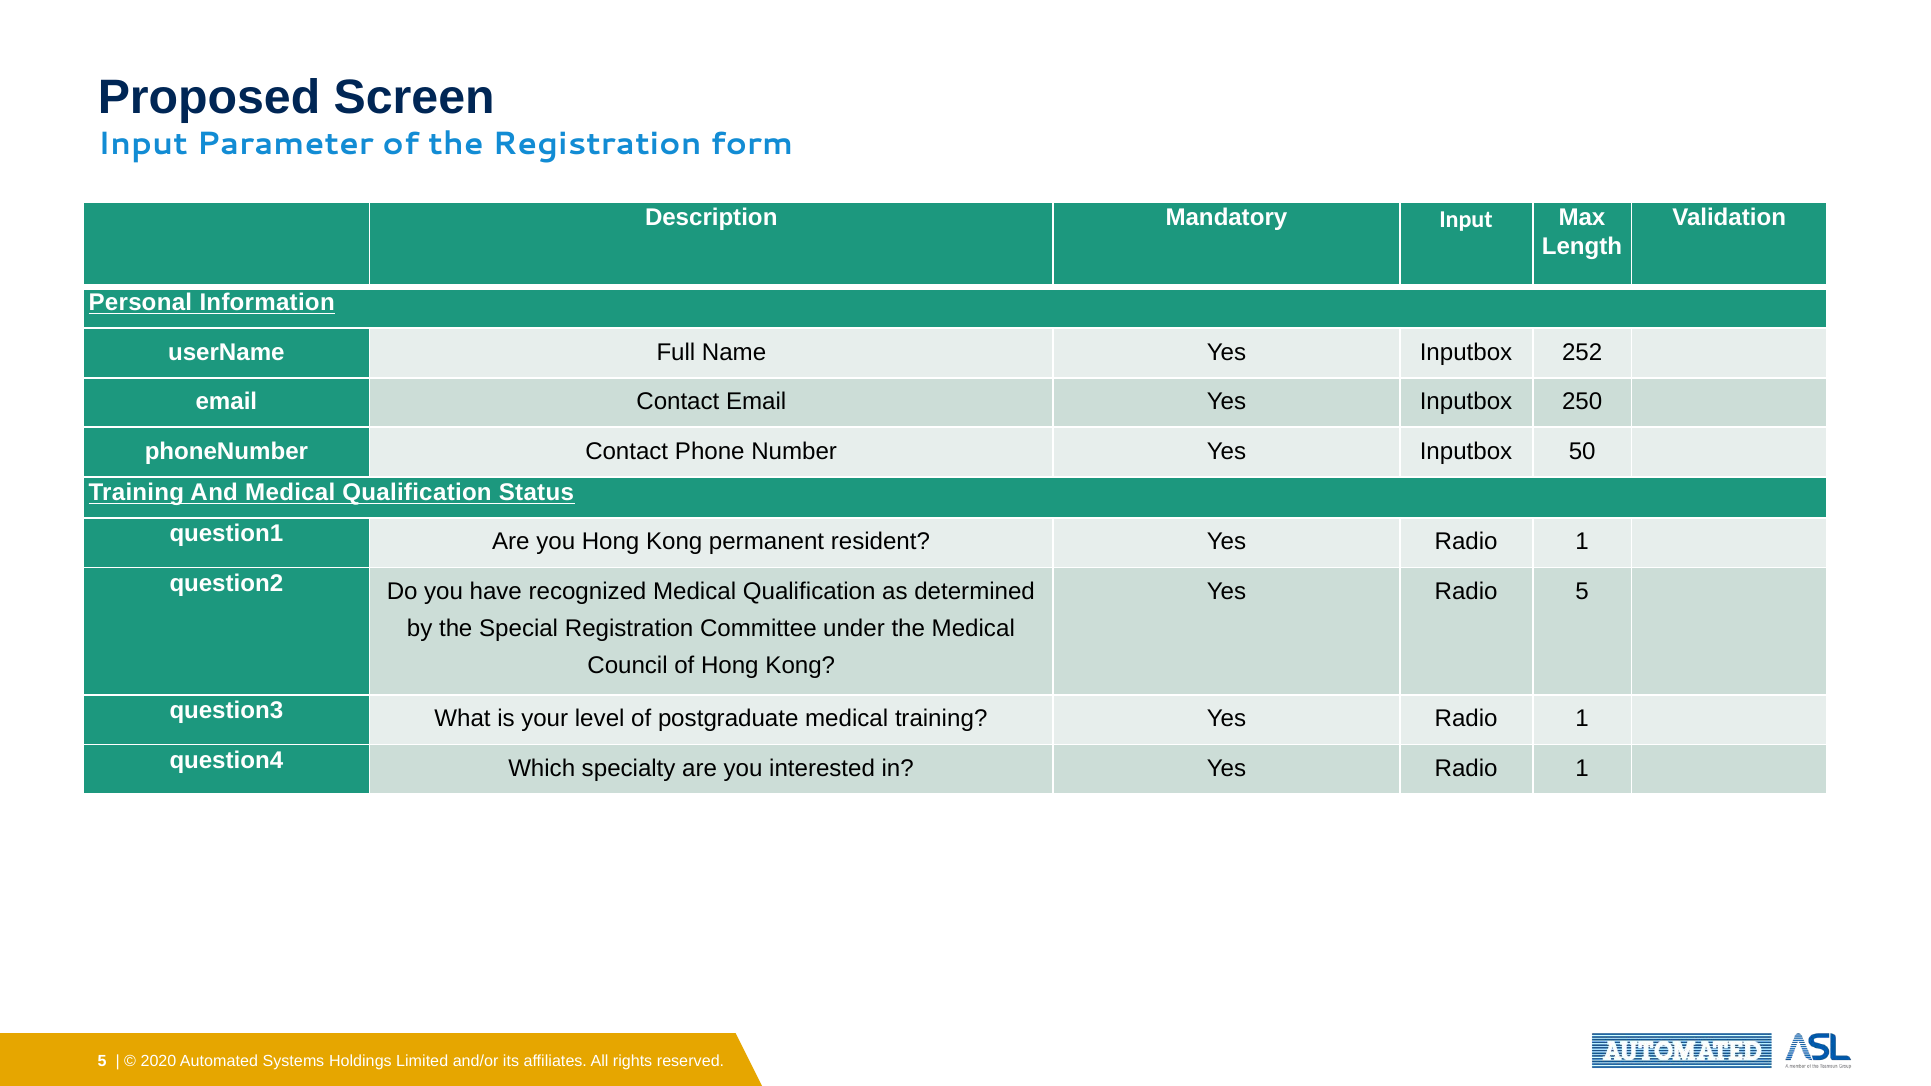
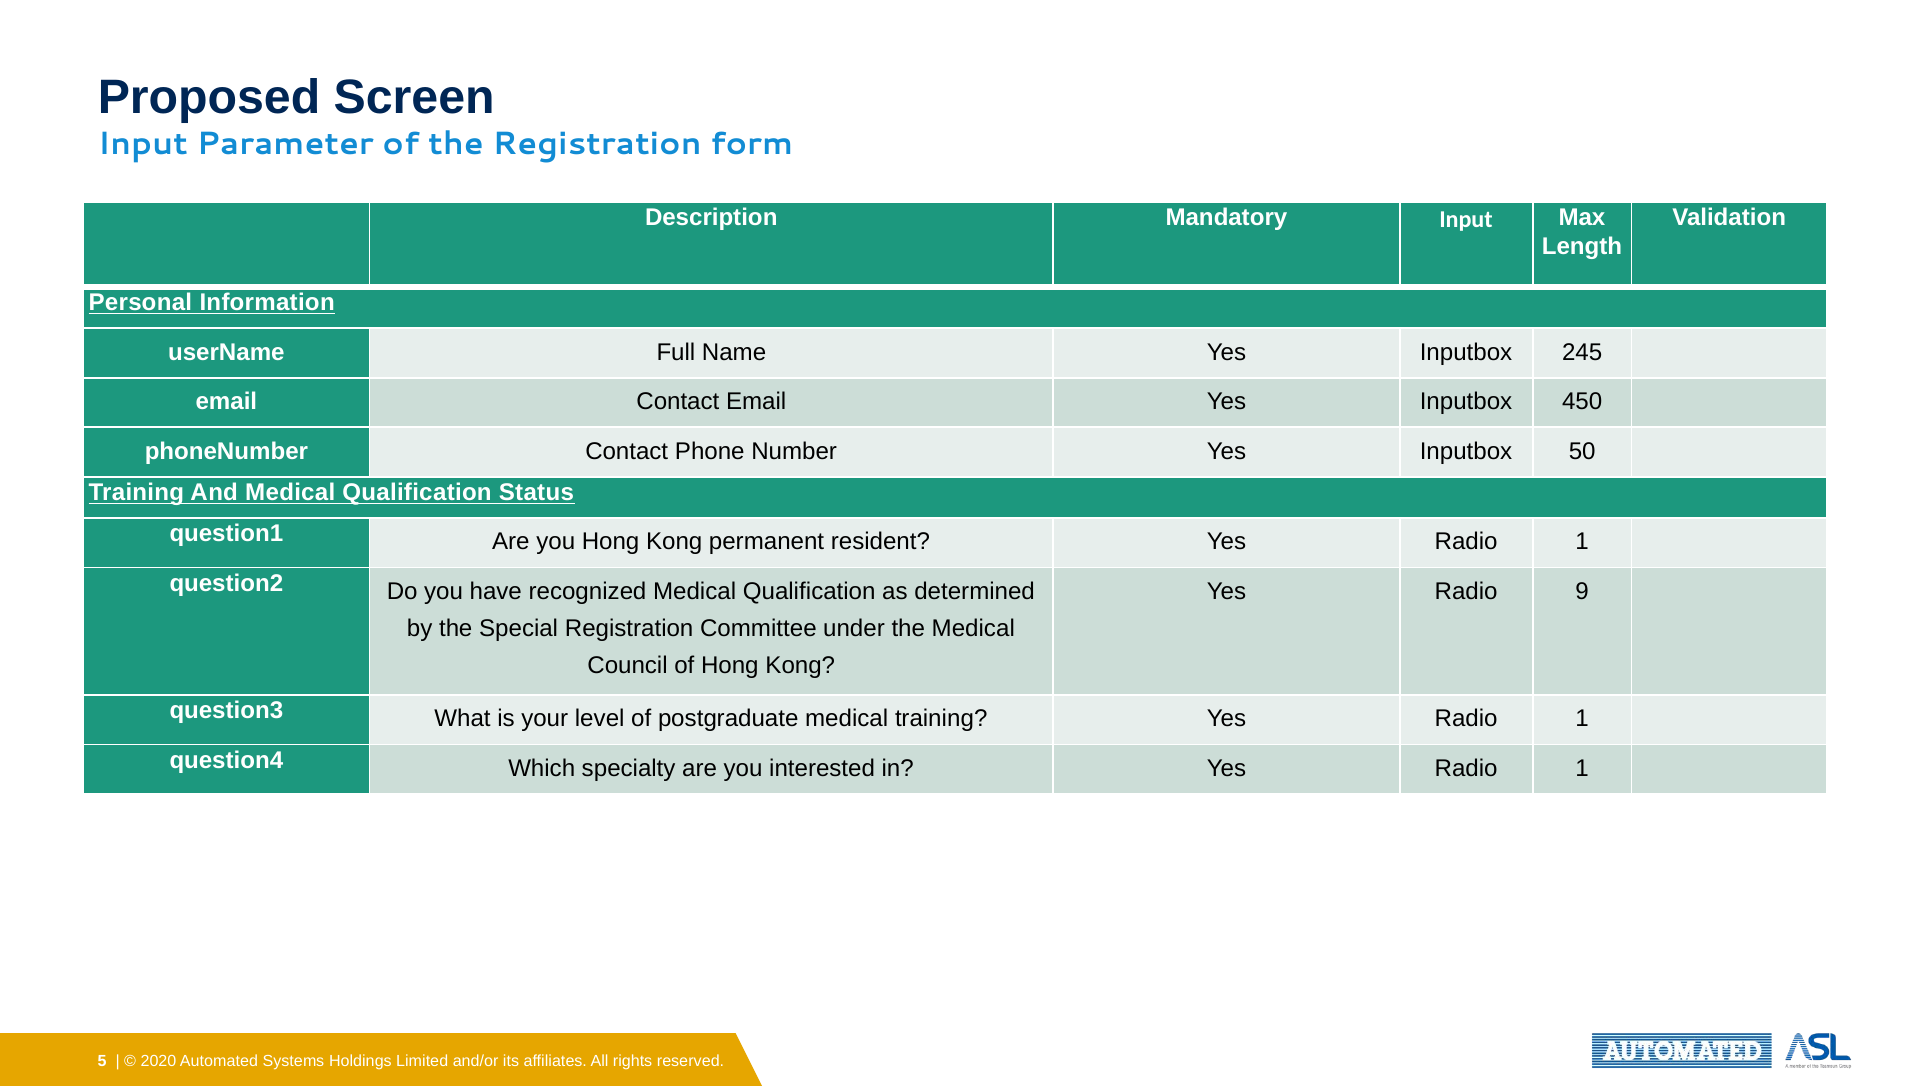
252: 252 -> 245 (1582, 352)
250: 250 -> 450 (1582, 402)
Radio 5: 5 -> 9 (1582, 592)
